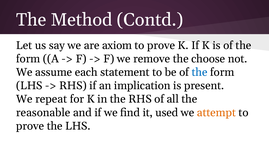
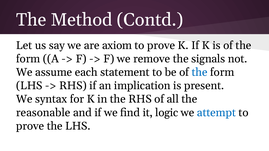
choose: choose -> signals (208, 59)
repeat: repeat -> syntax (51, 99)
used: used -> logic (167, 113)
attempt colour: orange -> blue (216, 113)
